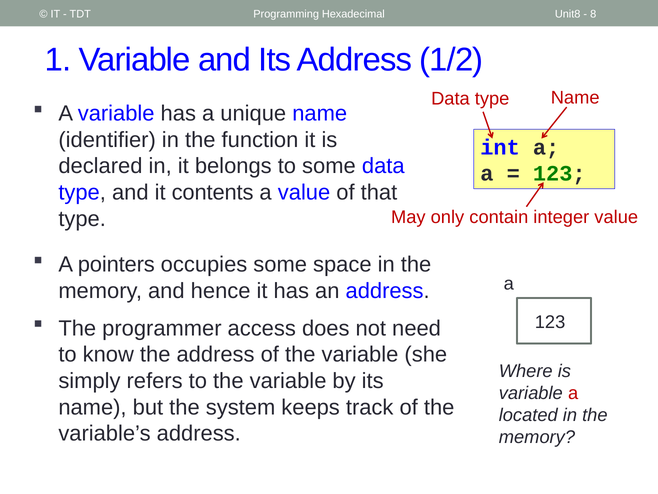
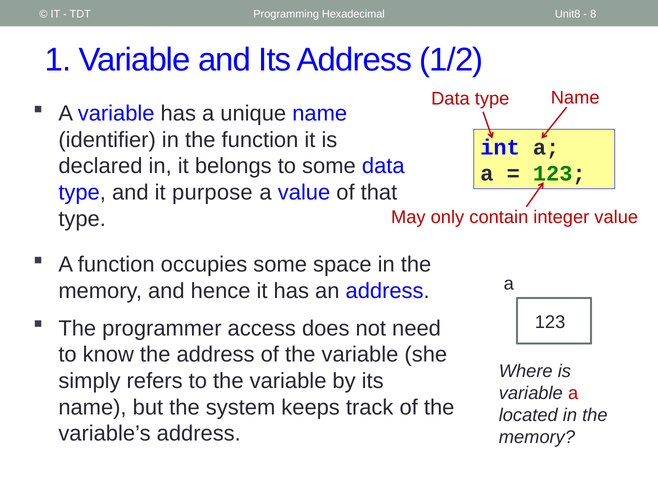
contents: contents -> purpose (212, 192)
A pointers: pointers -> function (116, 264)
